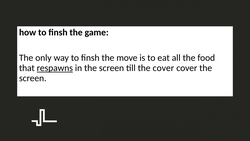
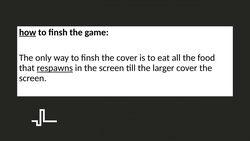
how underline: none -> present (28, 32)
the move: move -> cover (127, 58)
the cover: cover -> larger (163, 68)
